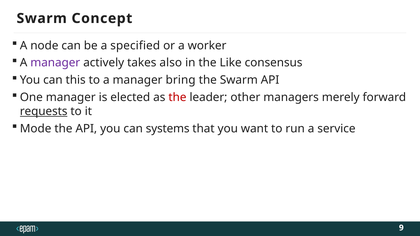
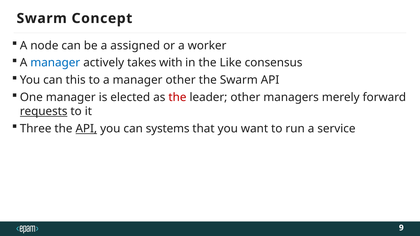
specified: specified -> assigned (135, 46)
manager colour: purple -> blue (55, 63)
also: also -> with (171, 63)
manager bring: bring -> other (181, 80)
Mode: Mode -> Three (36, 129)
API underline: none -> present (86, 129)
